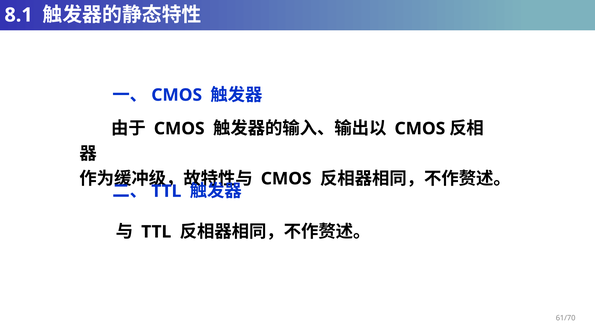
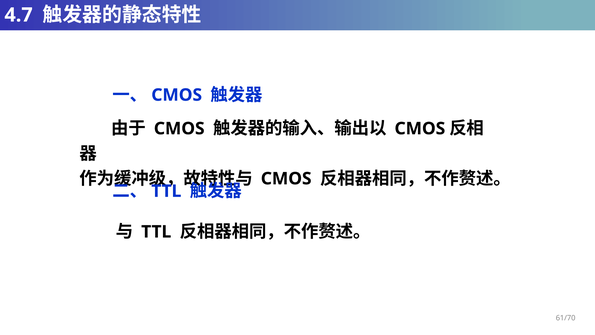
8.1: 8.1 -> 4.7 (19, 15)
